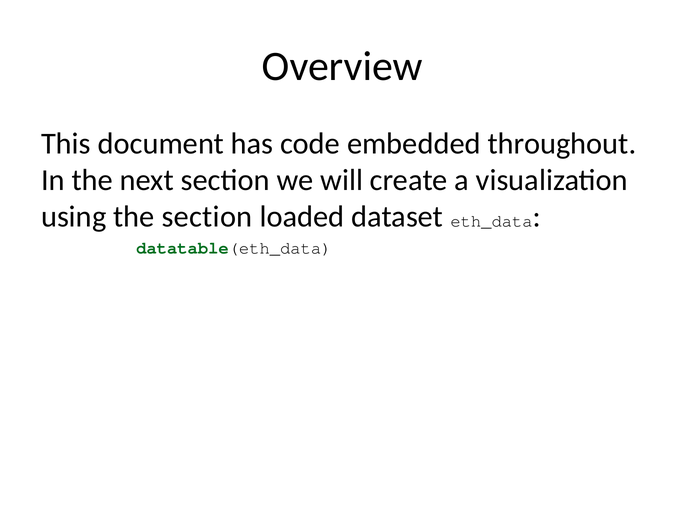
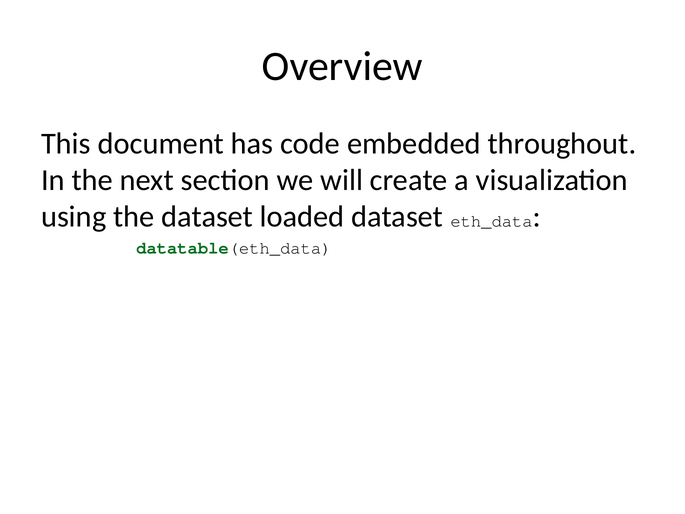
the section: section -> dataset (207, 217)
